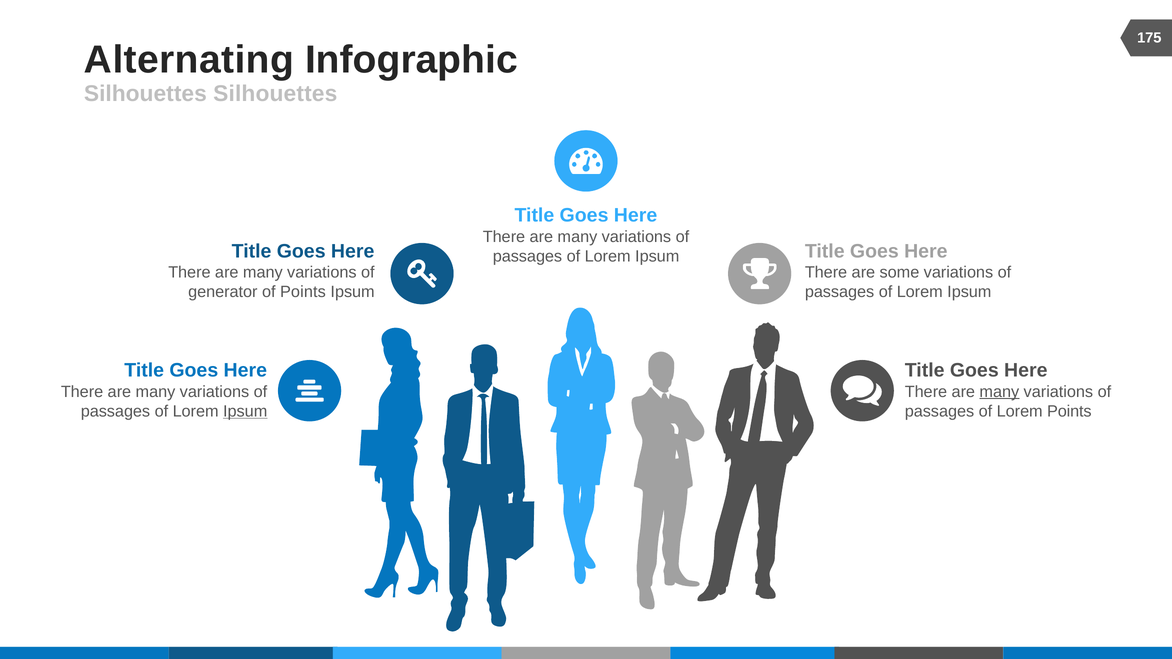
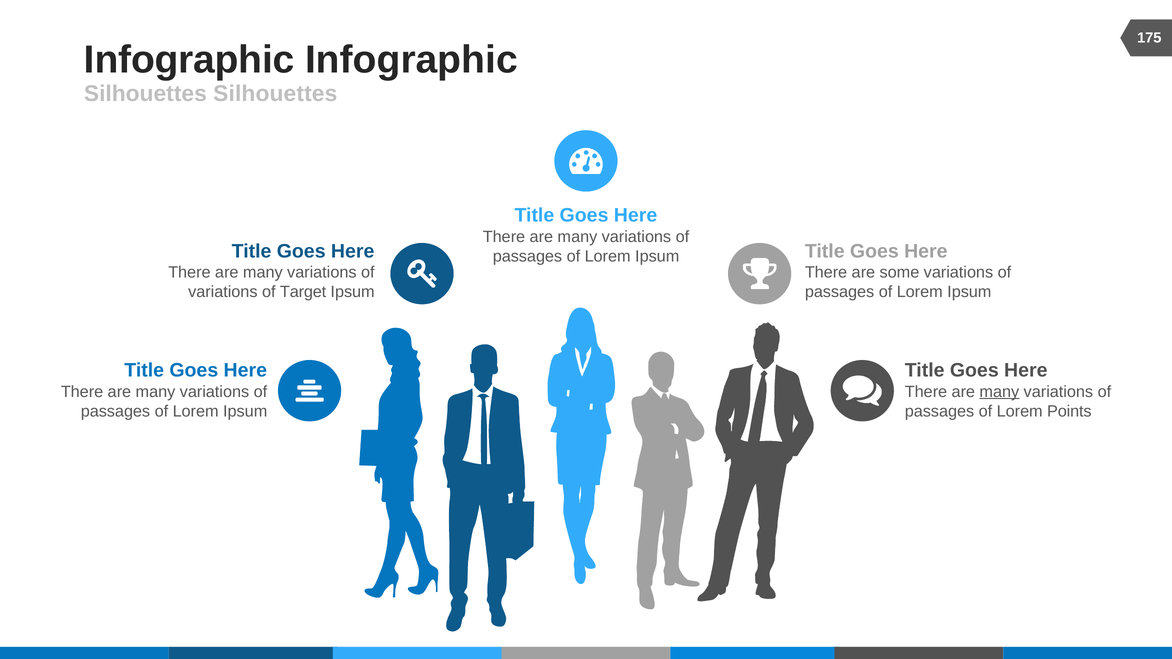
Alternating: Alternating -> Infographic (189, 60)
generator: generator -> variations (223, 292)
of Points: Points -> Target (303, 292)
Ipsum underline: present -> none (245, 411)
